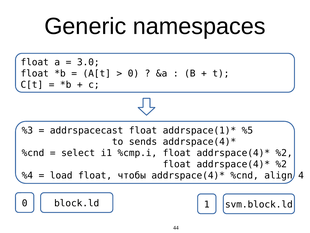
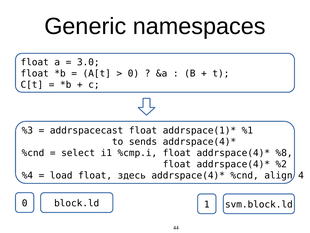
%5: %5 -> %1 (247, 130)
%2: %2 -> %8 (284, 153)
чтобы: чтобы -> здесь (132, 175)
